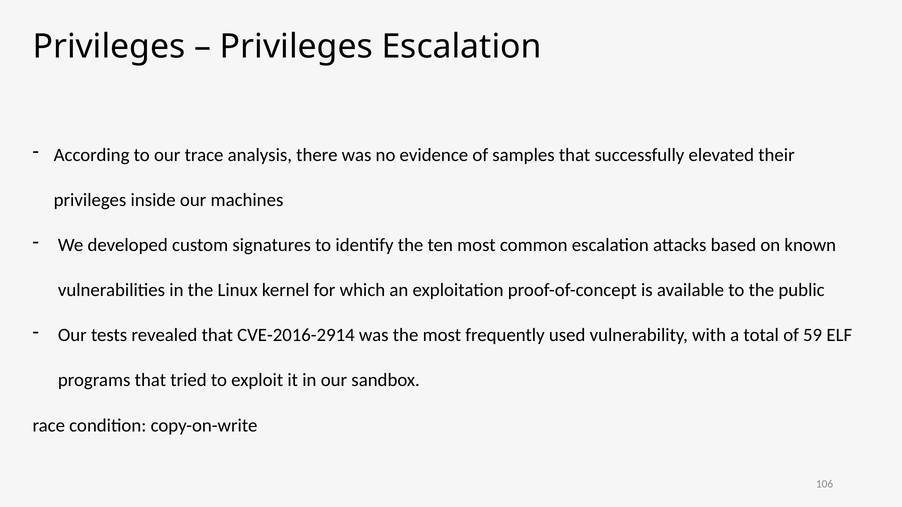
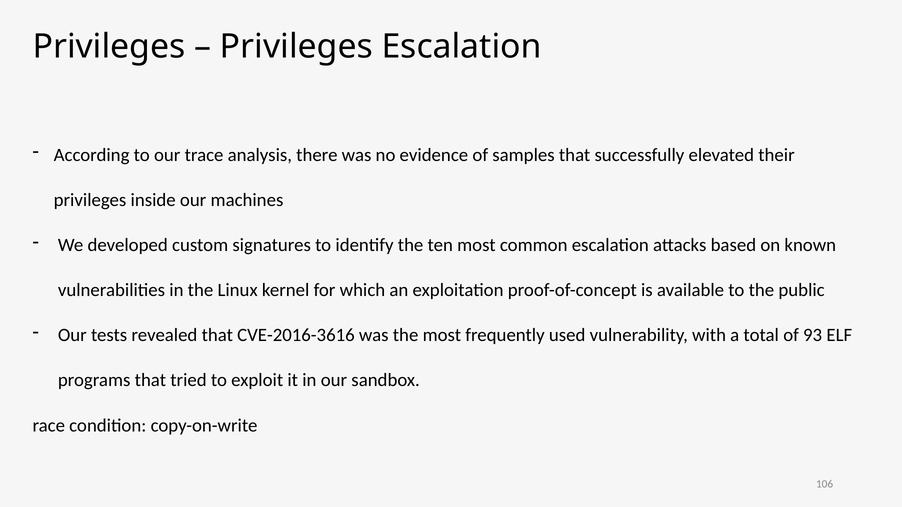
CVE-2016-2914: CVE-2016-2914 -> CVE-2016-3616 (296, 335)
59: 59 -> 93 (813, 335)
